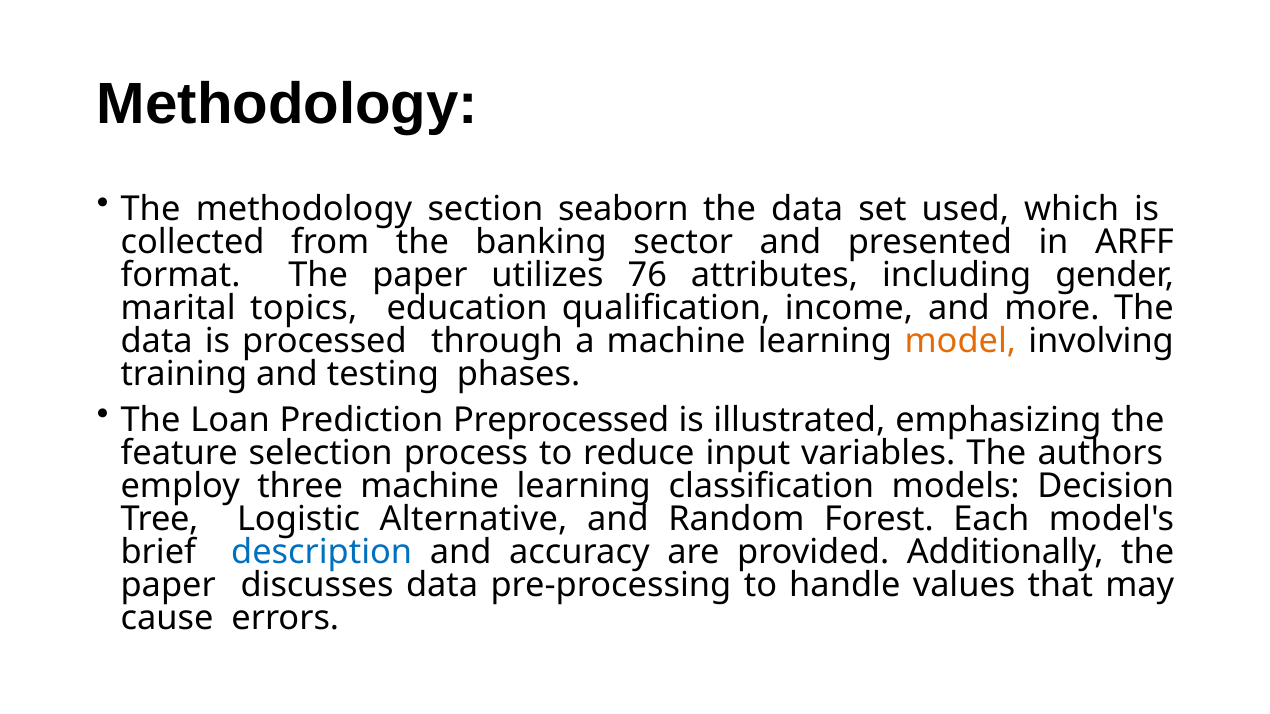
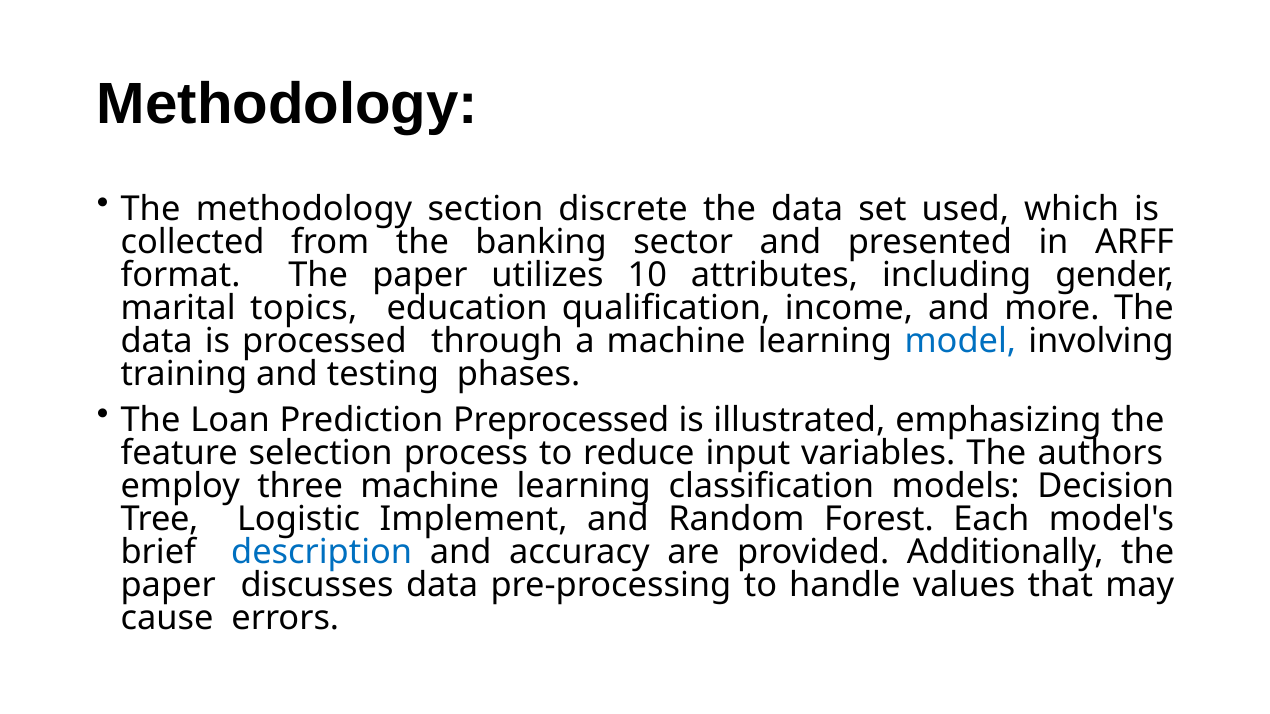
seaborn: seaborn -> discrete (623, 209)
76: 76 -> 10 (647, 275)
model colour: orange -> blue (960, 341)
Alternative: Alternative -> Implement (474, 519)
